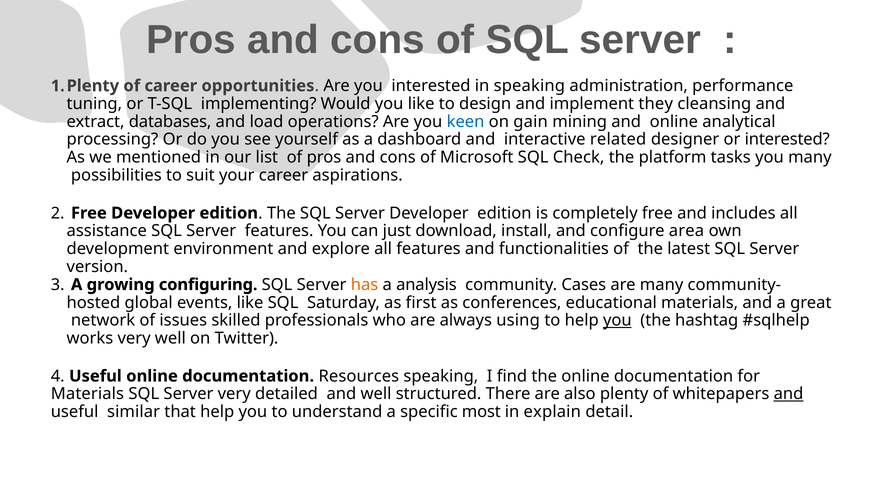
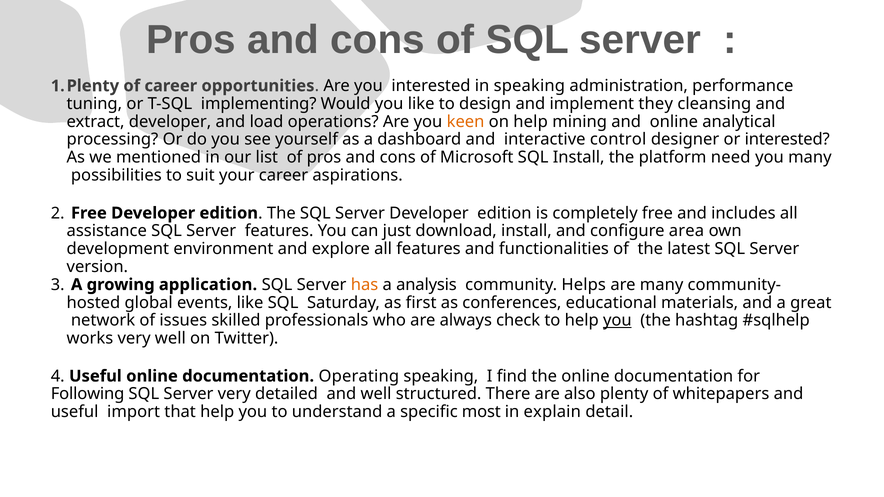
extract databases: databases -> developer (170, 122)
keen colour: blue -> orange (466, 122)
on gain: gain -> help (531, 122)
related: related -> control (618, 140)
SQL Check: Check -> Install (579, 157)
tasks: tasks -> need (731, 157)
configuring: configuring -> application (208, 285)
Cases: Cases -> Helps (584, 285)
using: using -> check (518, 321)
Resources: Resources -> Operating (359, 376)
Materials: Materials -> Following (88, 394)
and underline: present -> none (789, 394)
similar: similar -> import (134, 412)
